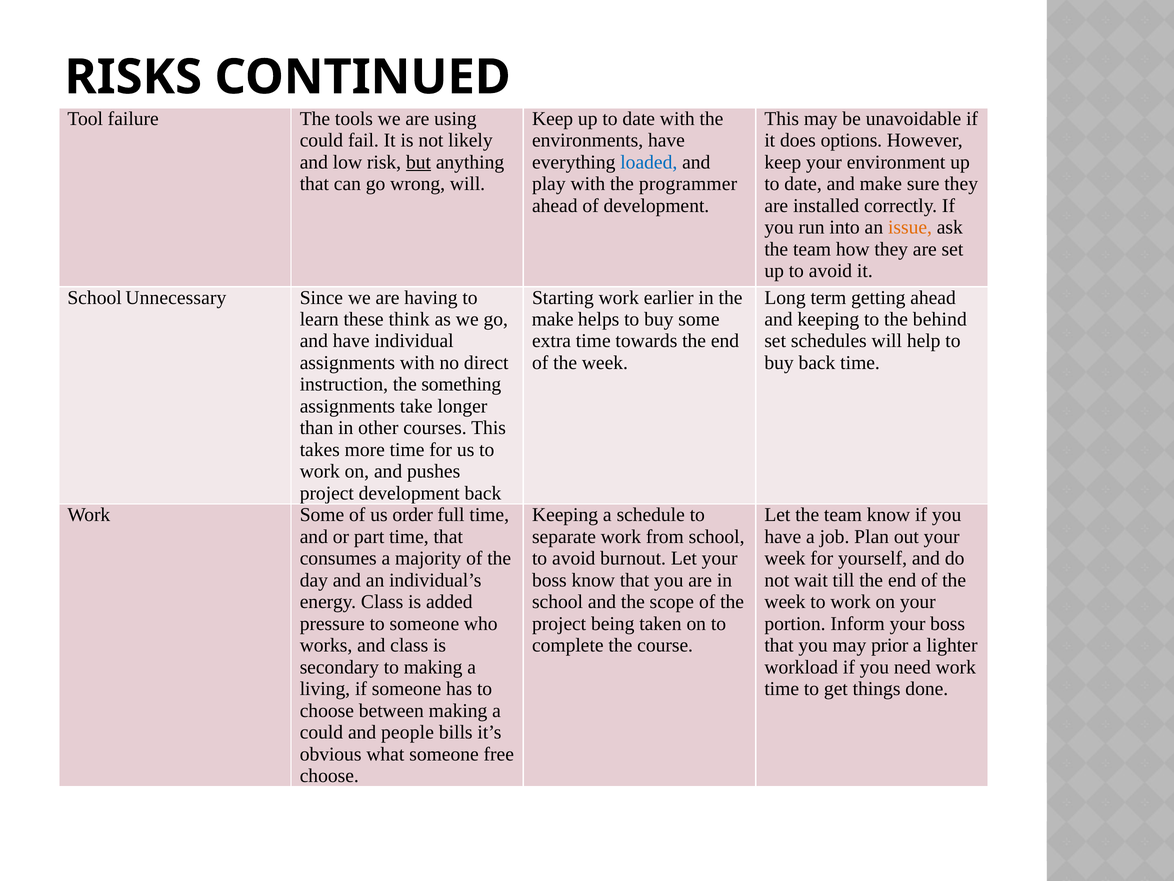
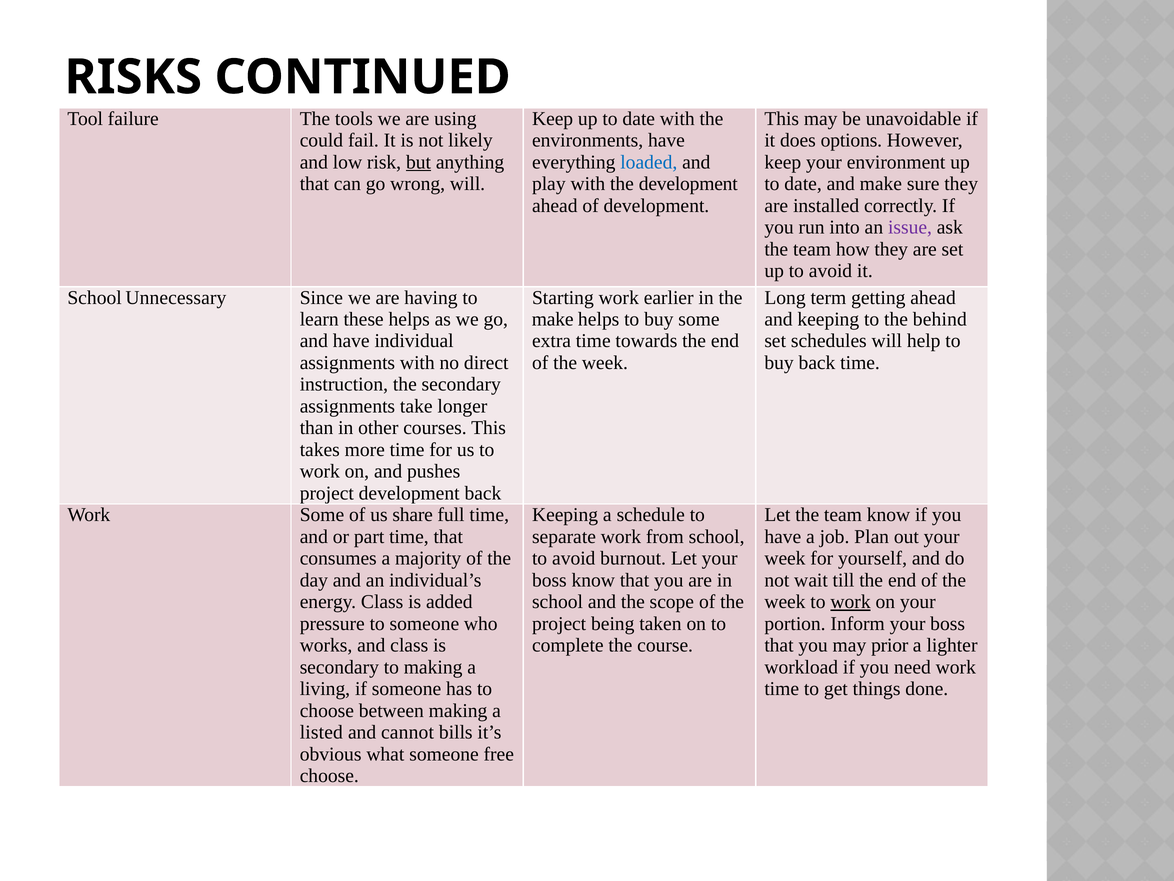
the programmer: programmer -> development (688, 184)
issue colour: orange -> purple (910, 227)
these think: think -> helps (409, 319)
the something: something -> secondary (461, 384)
order: order -> share (413, 515)
work underline: none -> present (851, 602)
could: could -> listed (321, 732)
people: people -> cannot (407, 732)
